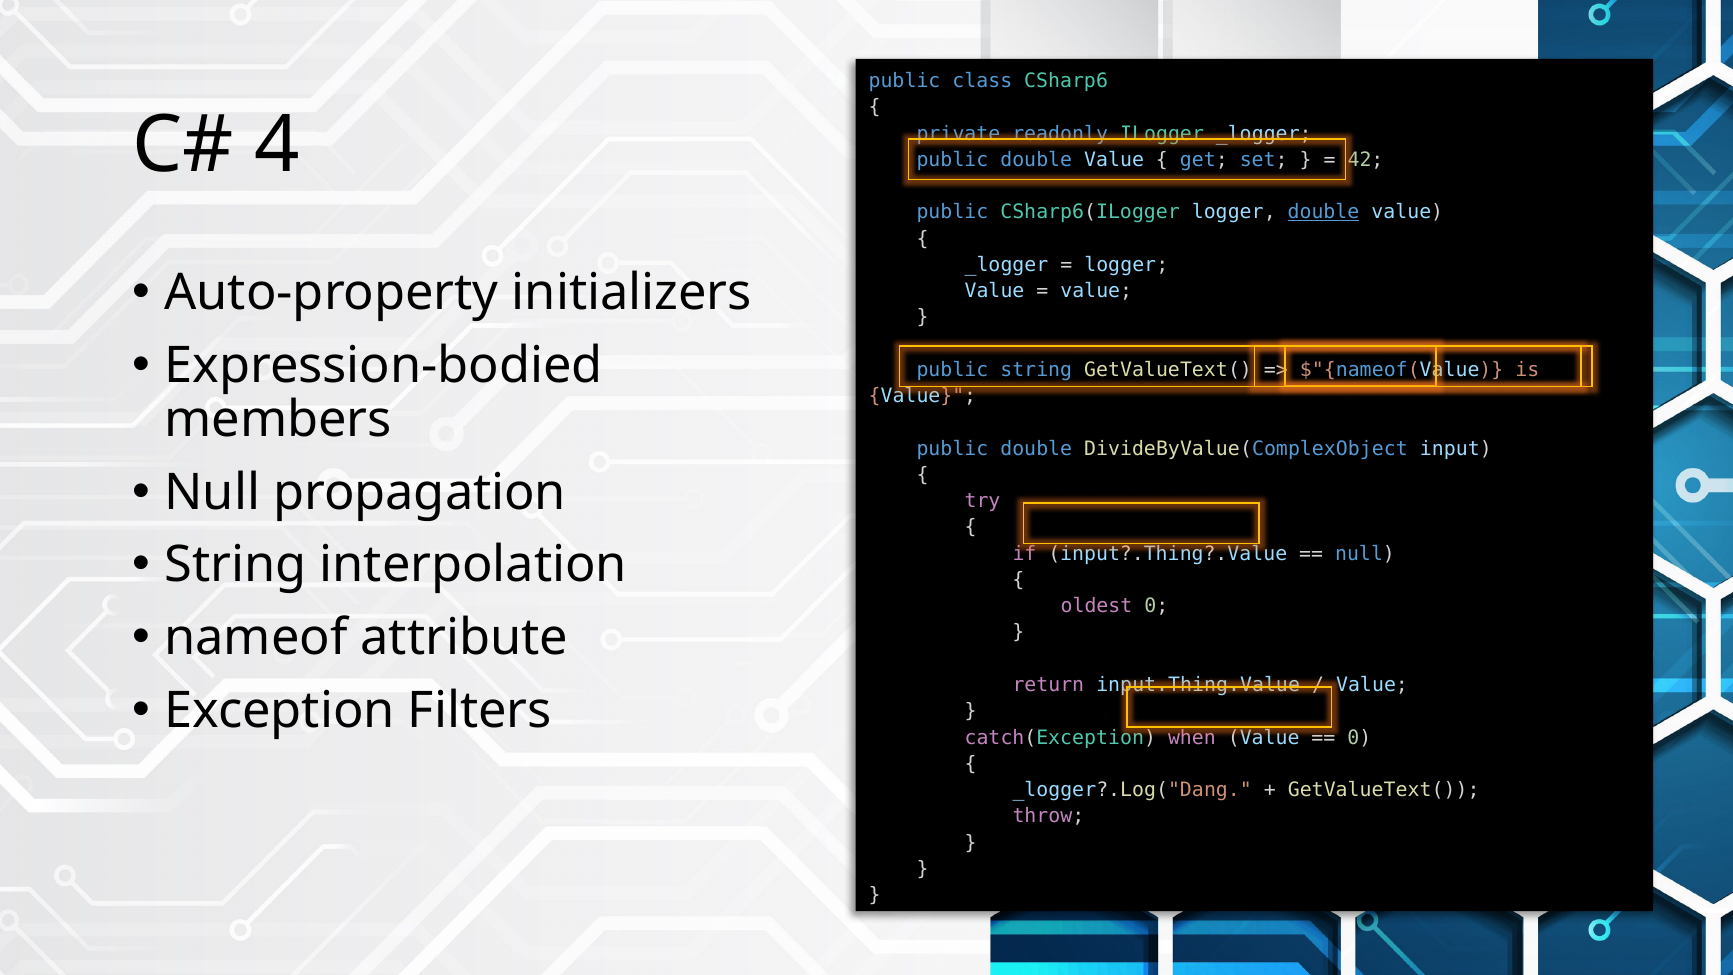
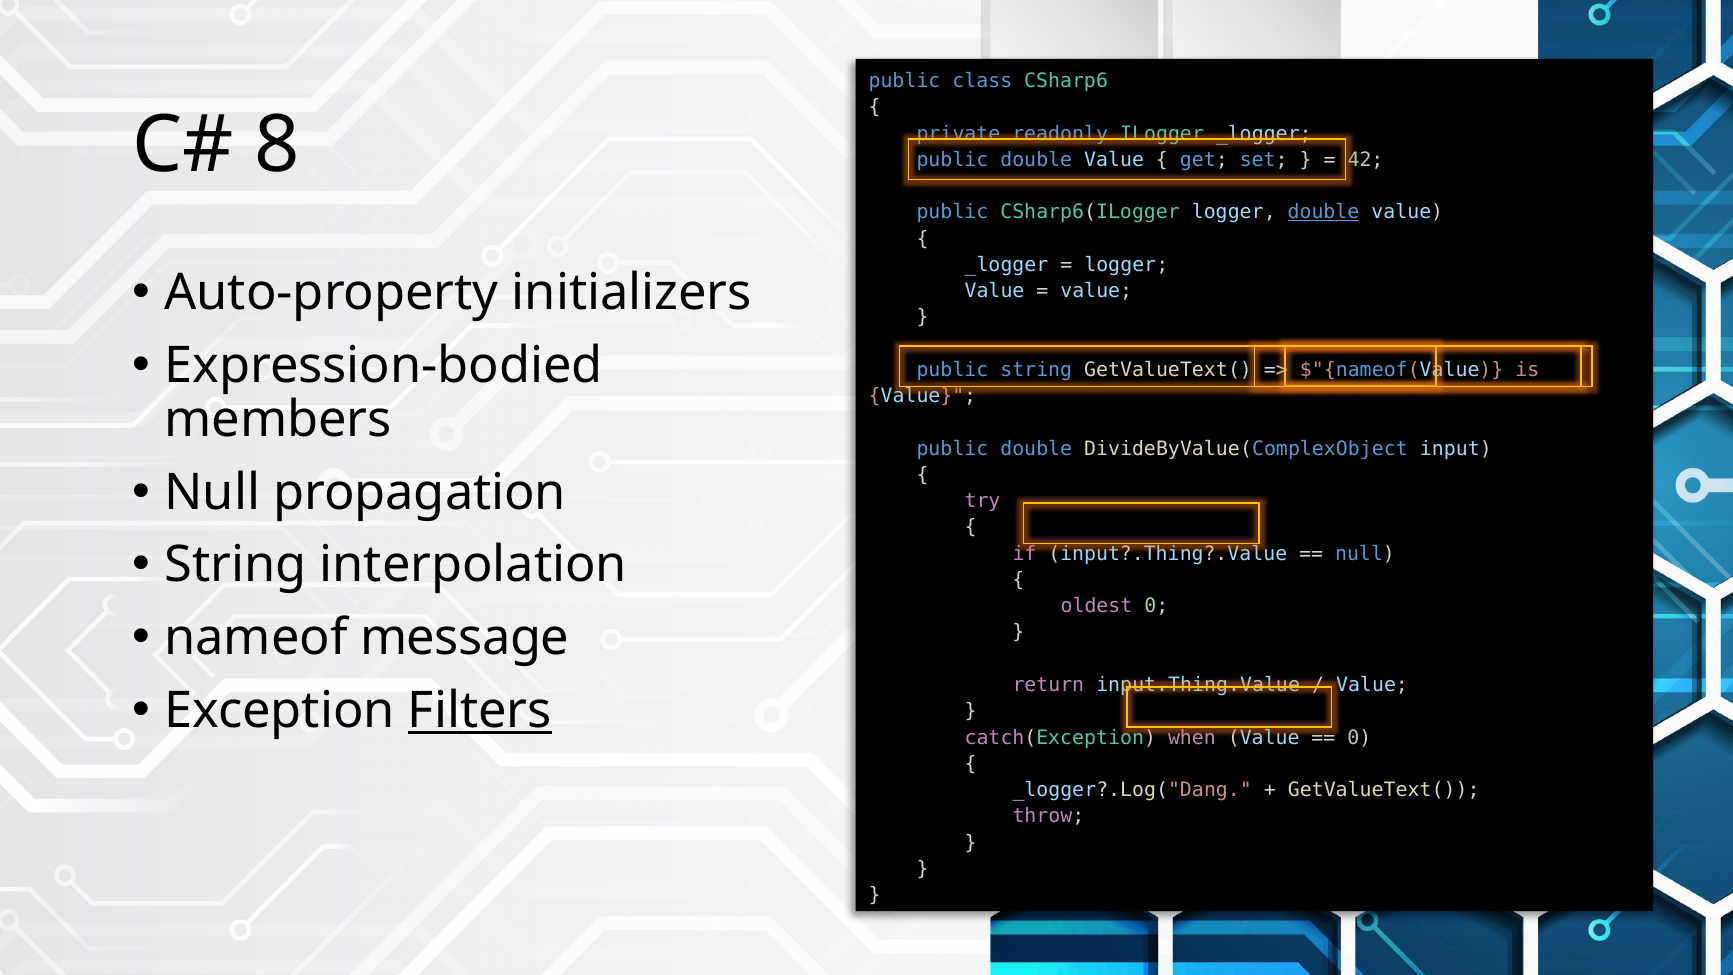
4: 4 -> 8 (277, 146)
attribute: attribute -> message (465, 638)
Filters underline: none -> present (480, 710)
